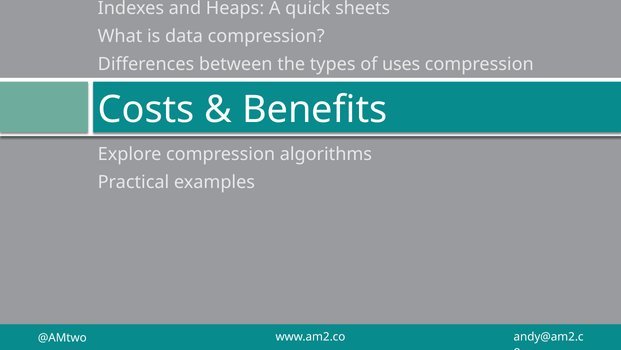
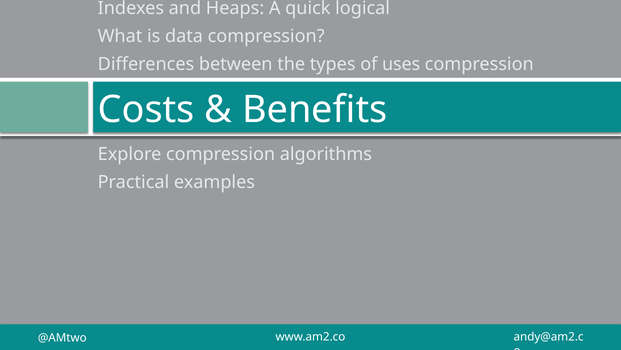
sheets: sheets -> logical (363, 8)
